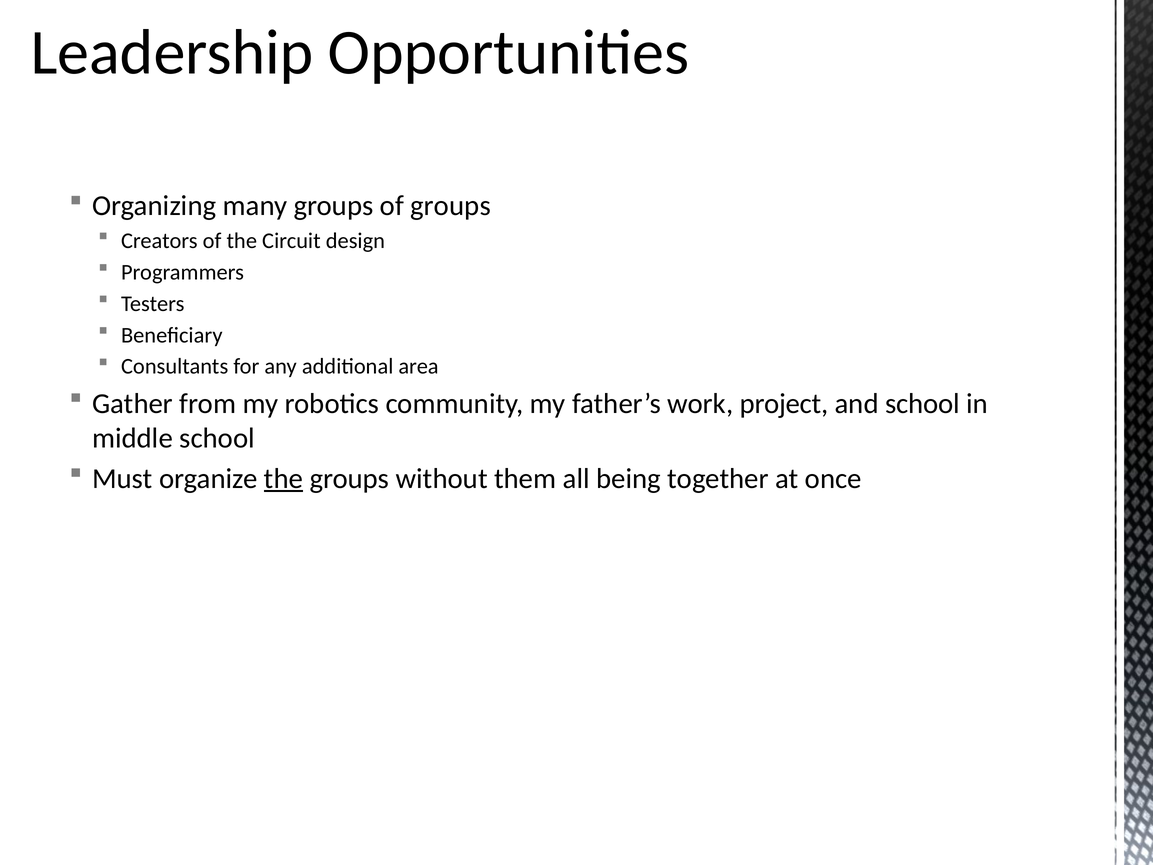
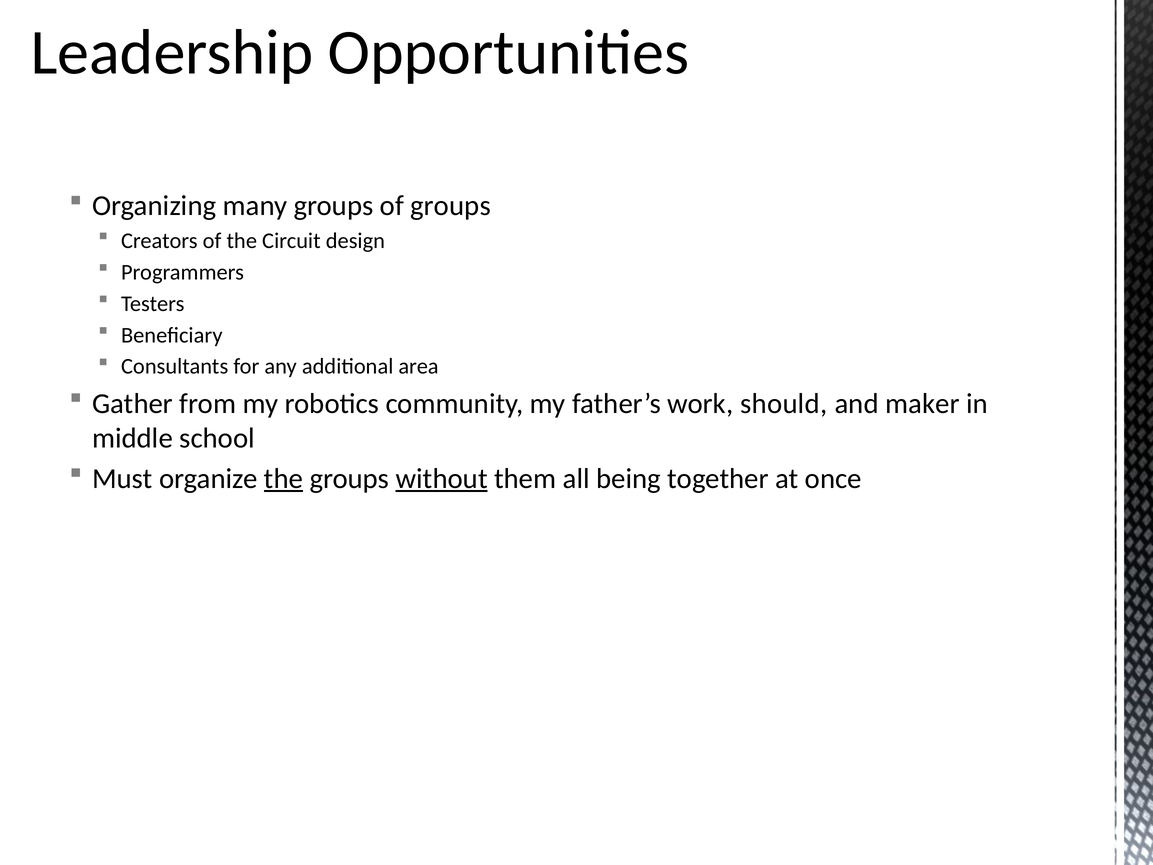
project: project -> should (784, 403)
and school: school -> maker (922, 403)
without underline: none -> present (442, 478)
